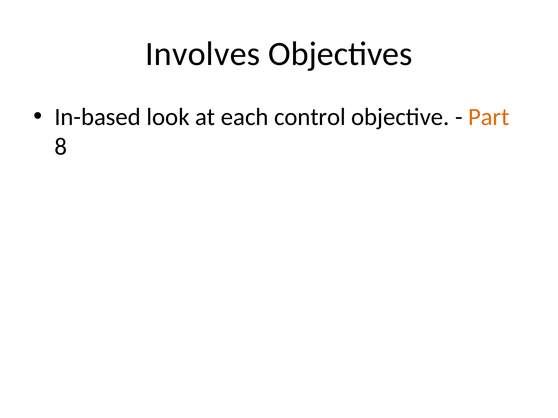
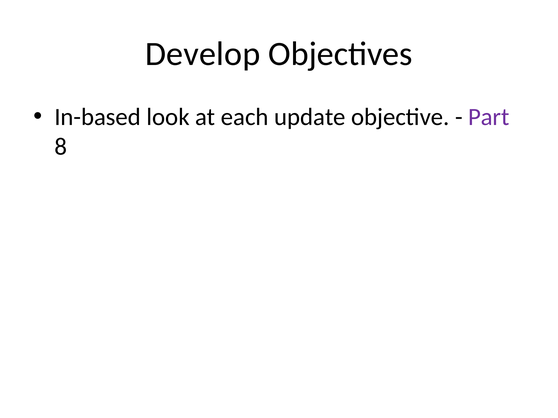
Involves: Involves -> Develop (203, 54)
control: control -> update (310, 117)
Part colour: orange -> purple (489, 117)
